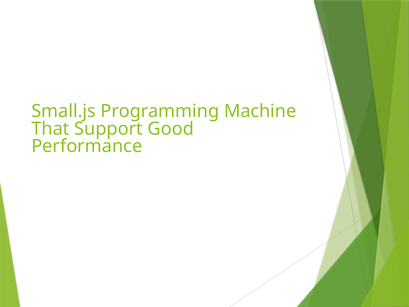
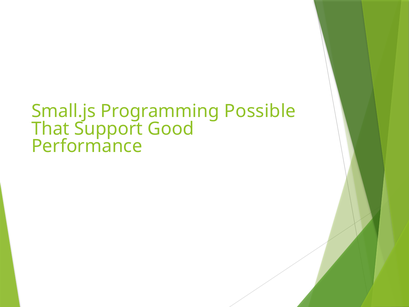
Machine: Machine -> Possible (260, 111)
